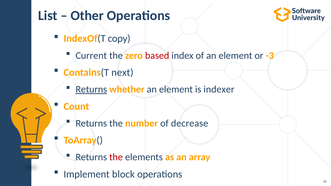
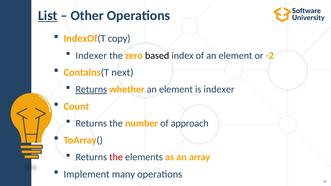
List underline: none -> present (48, 16)
Current: Current -> Indexer (91, 56)
based colour: red -> black (157, 56)
-3: -3 -> -2 (270, 56)
decrease: decrease -> approach (190, 123)
block: block -> many (123, 174)
